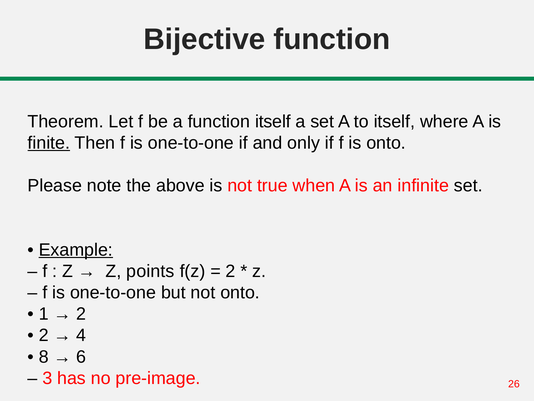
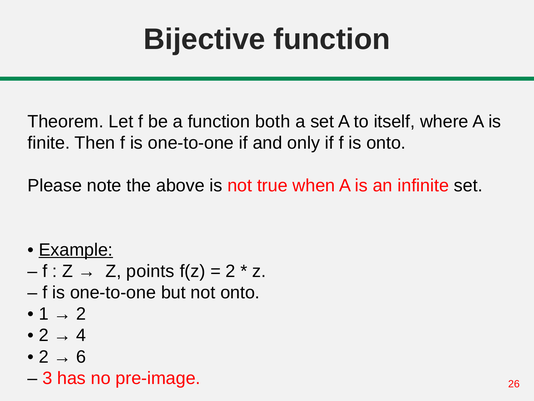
function itself: itself -> both (273, 121)
finite underline: present -> none (49, 143)
8: 8 -> 2 (44, 356)
